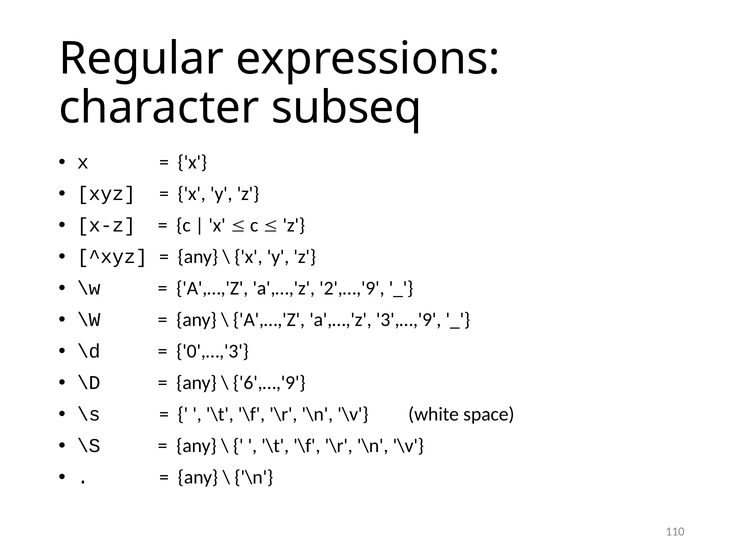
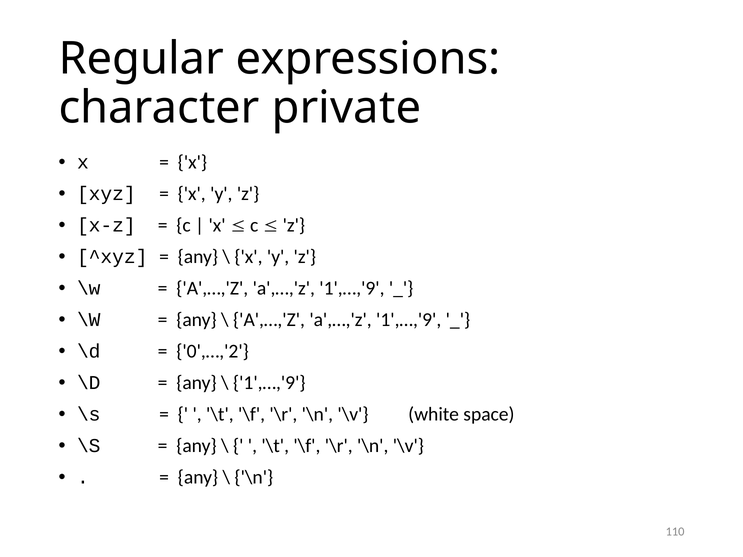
subseq: subseq -> private (346, 108)
2',…,'9: 2',…,'9 -> 1',…,'9 (352, 289)
3',…,'9: 3',…,'9 -> 1',…,'9 (409, 320)
0',…,'3: 0',…,'3 -> 0',…,'2 (213, 352)
6',…,'9: 6',…,'9 -> 1',…,'9 (269, 383)
